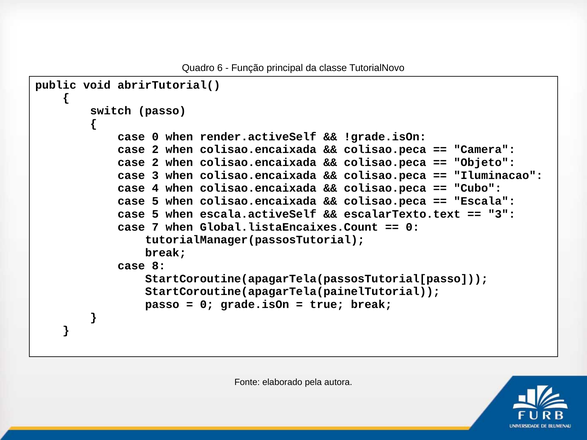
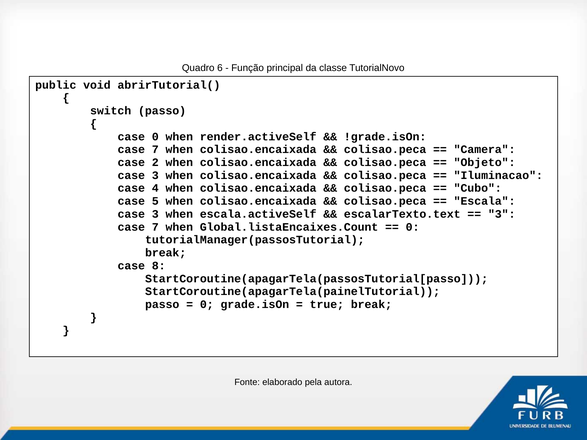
2: 2 -> 7 (155, 150)
5: 5 -> 3 (155, 214)
